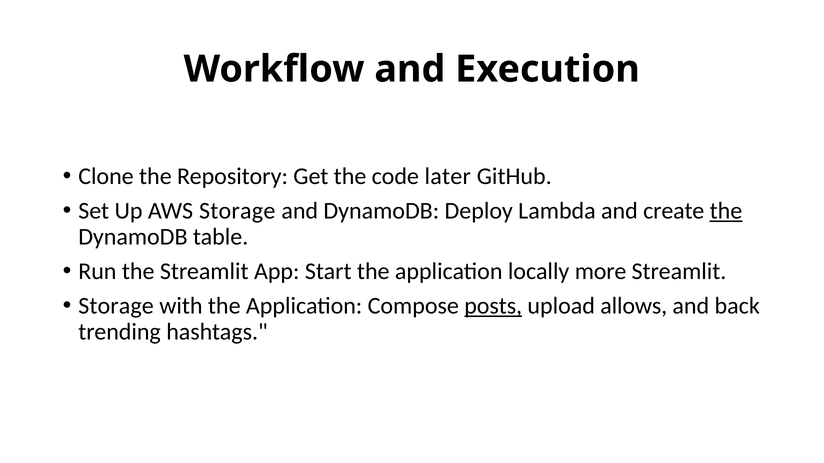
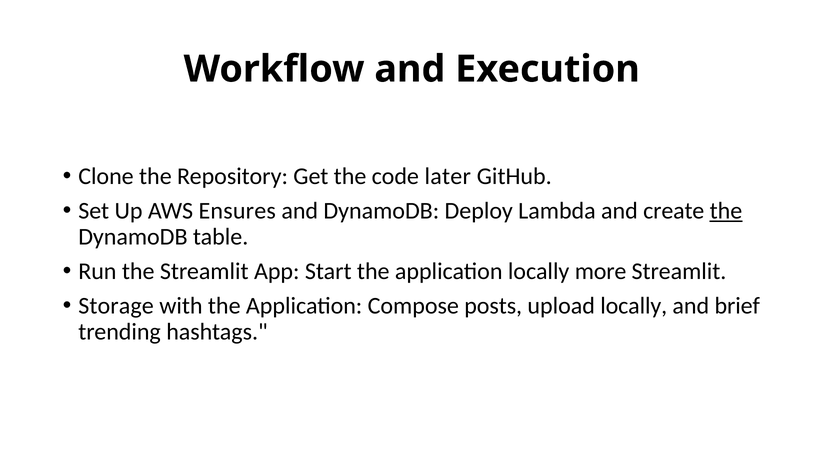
AWS Storage: Storage -> Ensures (237, 211)
posts underline: present -> none (493, 306)
upload allows: allows -> locally (634, 306)
back: back -> brief (737, 306)
